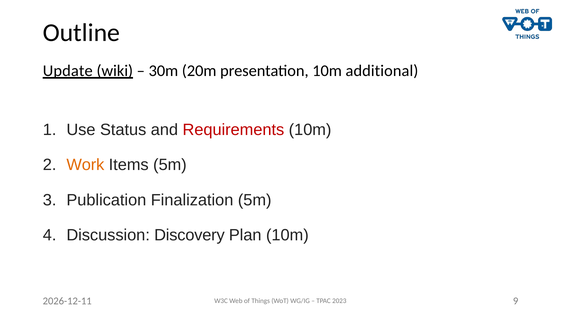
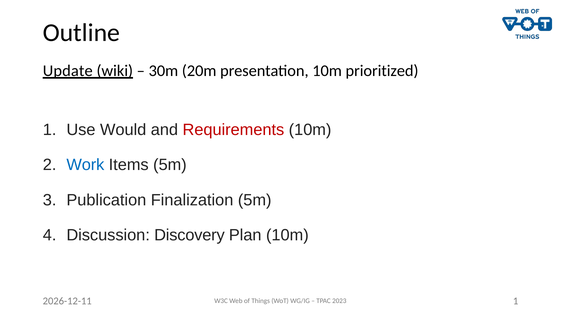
additional: additional -> prioritized (382, 71)
Status: Status -> Would (123, 130)
Work colour: orange -> blue (85, 165)
2023 9: 9 -> 1 (516, 302)
